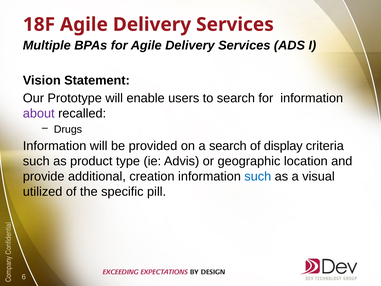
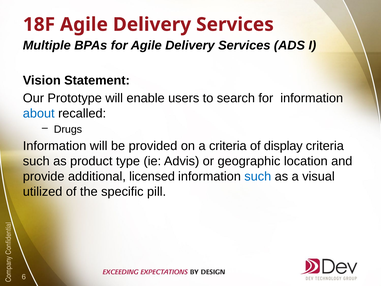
about colour: purple -> blue (39, 113)
a search: search -> criteria (228, 146)
creation: creation -> licensed (152, 176)
